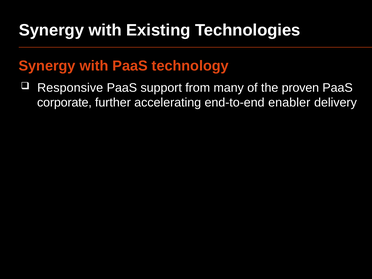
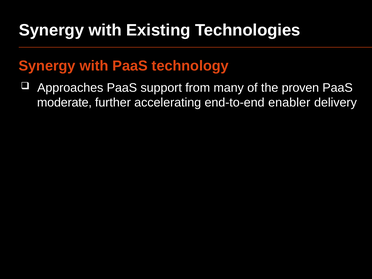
Responsive: Responsive -> Approaches (70, 88)
corporate: corporate -> moderate (64, 103)
